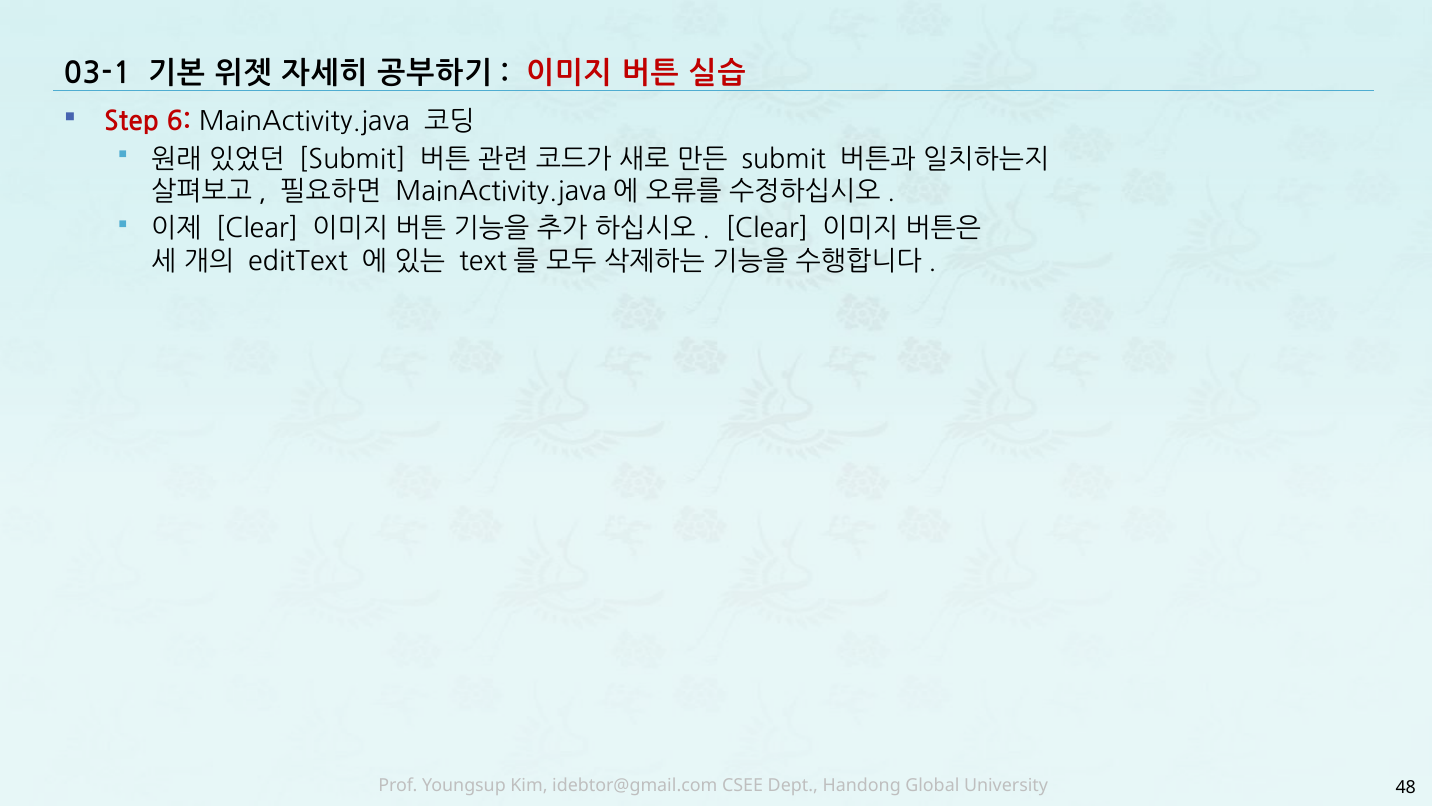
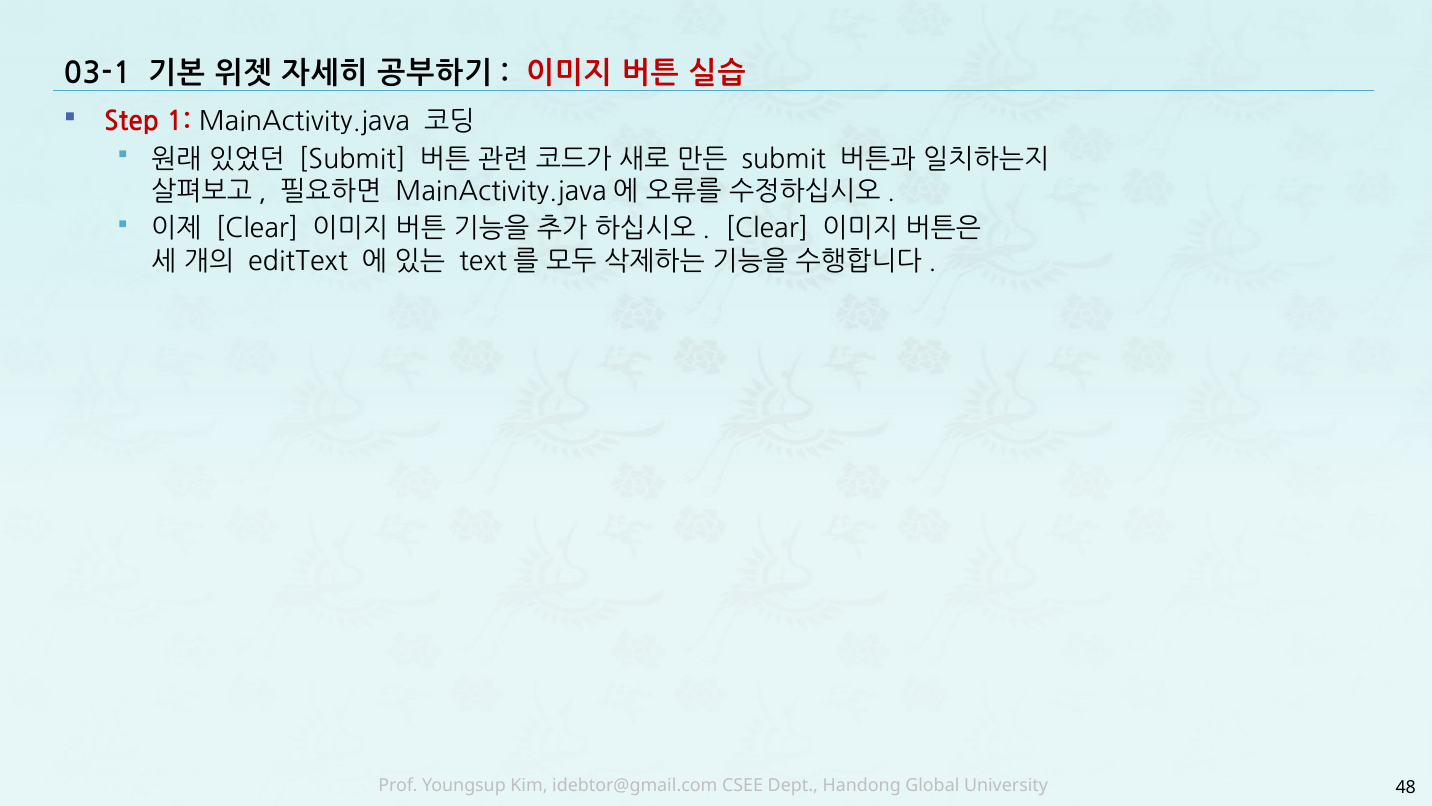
6: 6 -> 1 (179, 122)
